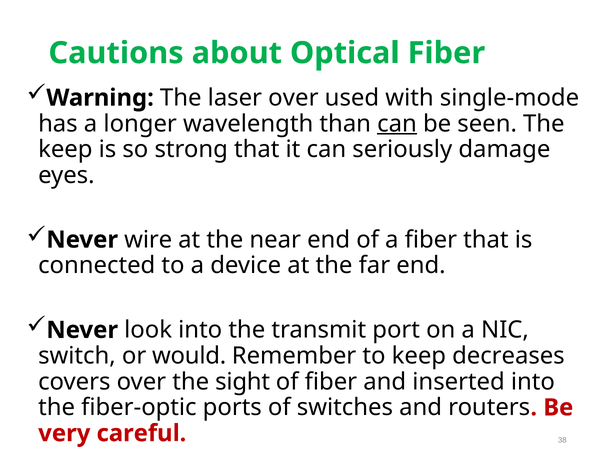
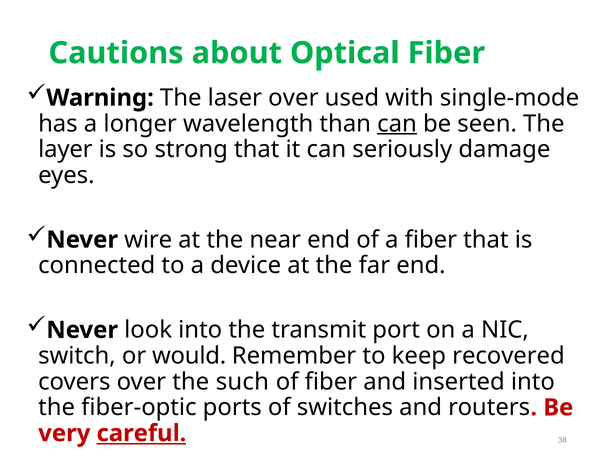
keep: keep -> layer (65, 150)
decreases: decreases -> recovered (508, 356)
sight: sight -> such (242, 382)
careful underline: none -> present (141, 434)
